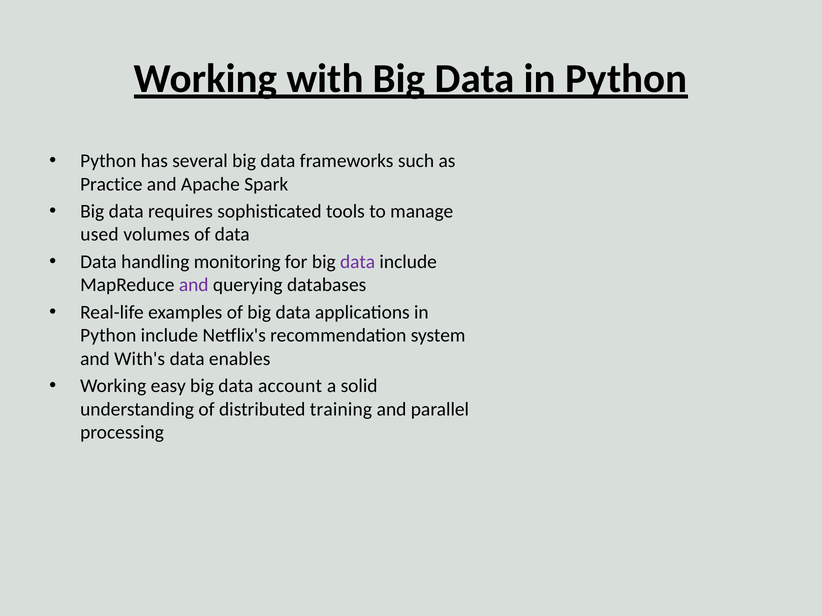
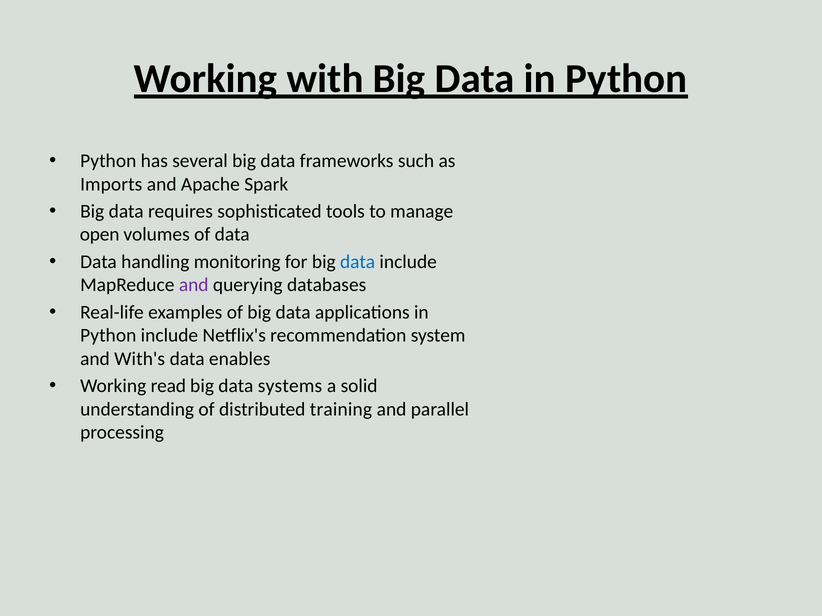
Practice: Practice -> Imports (111, 184)
used: used -> open (100, 235)
data colour: purple -> blue (358, 262)
easy: easy -> read (168, 386)
account: account -> systems (290, 386)
